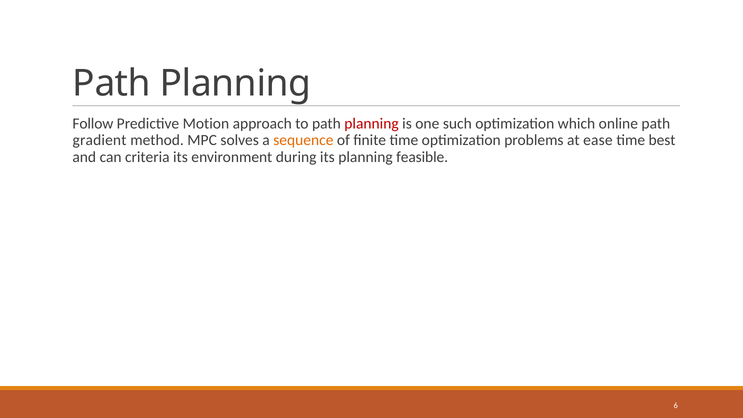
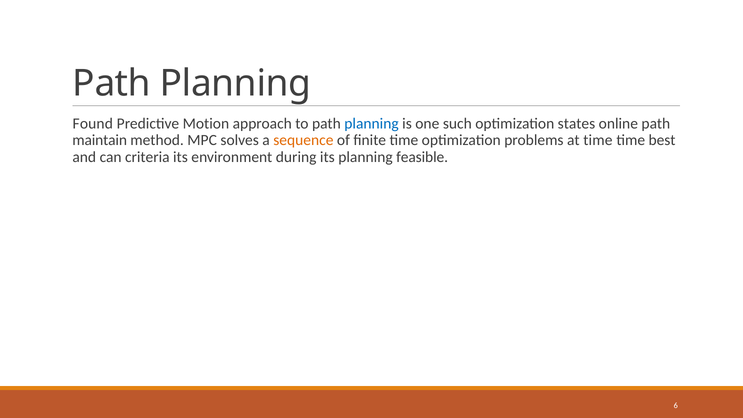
Follow: Follow -> Found (93, 124)
planning colour: red -> blue (372, 124)
which: which -> states (576, 124)
gradient: gradient -> maintain (100, 140)
at ease: ease -> time (598, 140)
